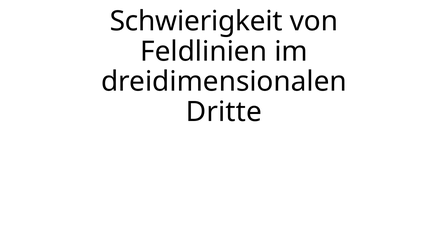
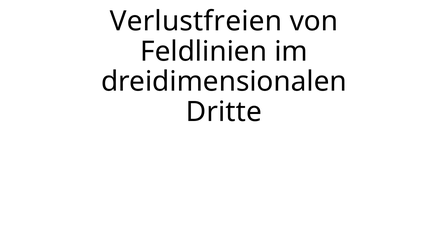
Schwierigkeit: Schwierigkeit -> Verlustfreien (196, 21)
